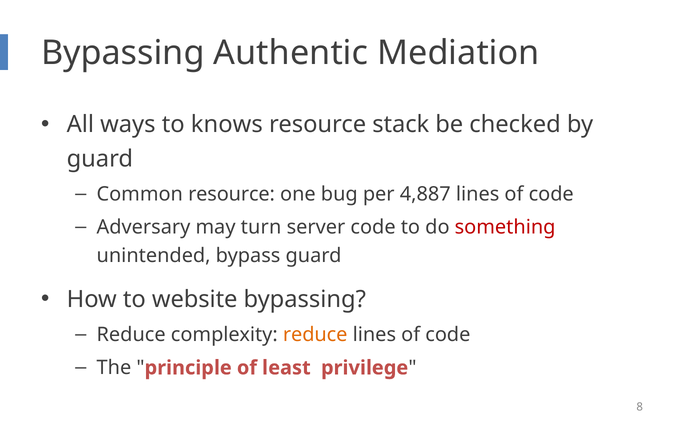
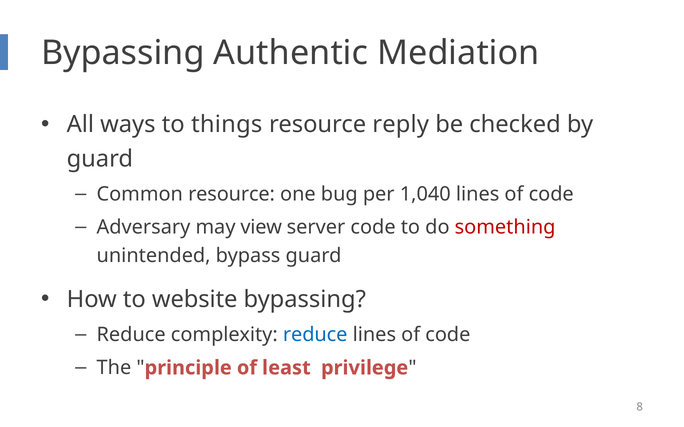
knows: knows -> things (227, 125)
stack: stack -> reply (401, 125)
4,887: 4,887 -> 1,040 (425, 194)
turn: turn -> view (261, 227)
reduce colour: orange -> blue (315, 335)
